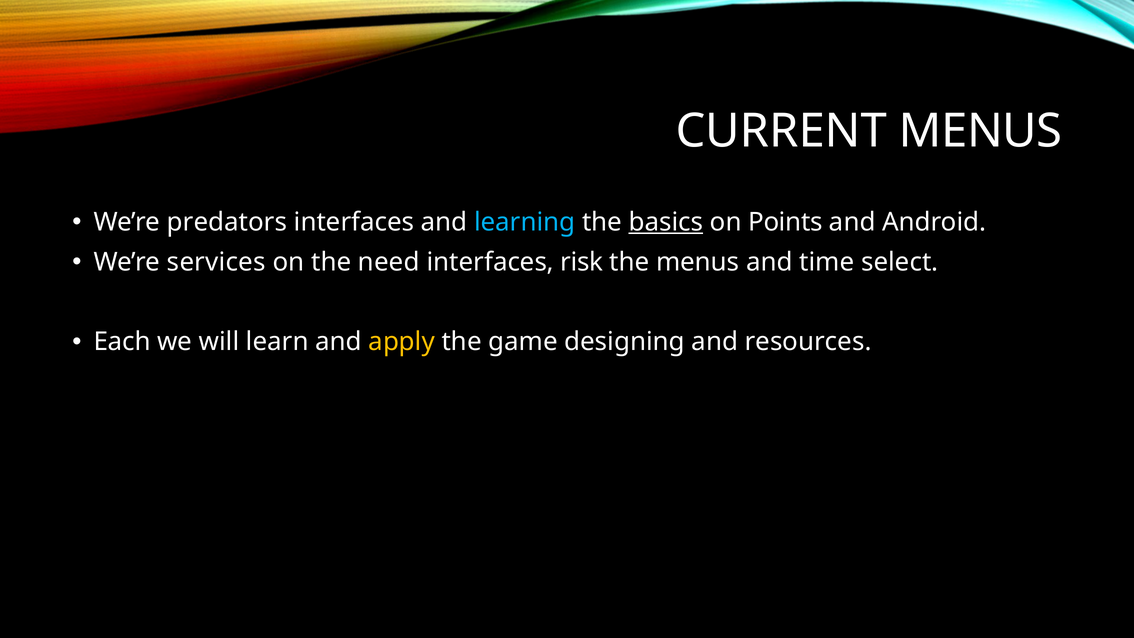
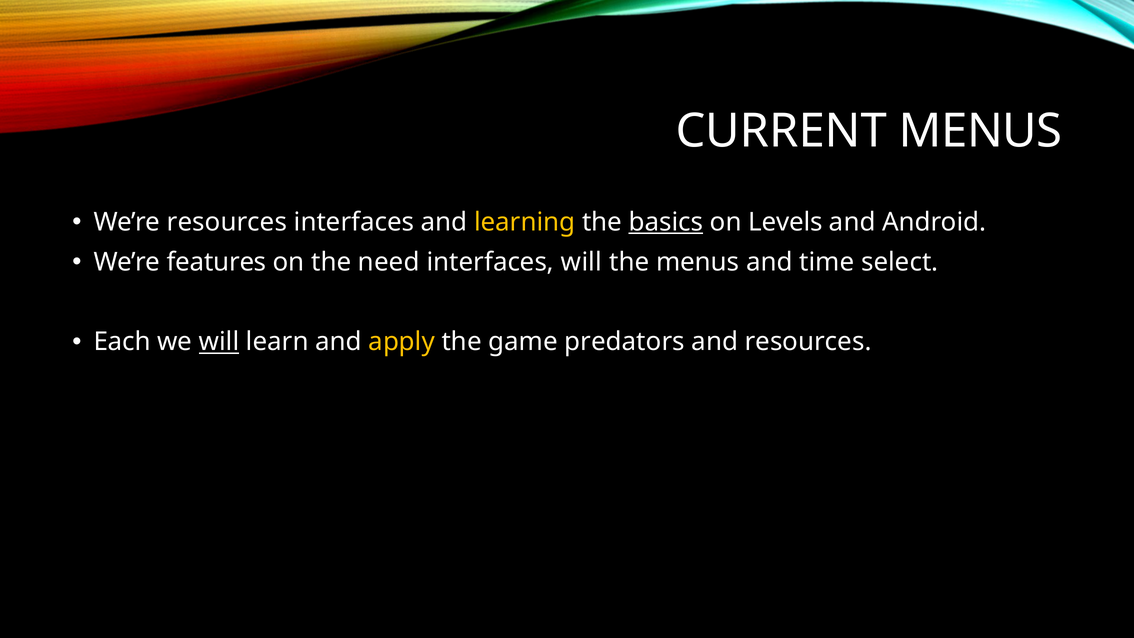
We’re predators: predators -> resources (227, 222)
learning colour: light blue -> yellow (525, 222)
Points: Points -> Levels (785, 222)
services: services -> features (217, 262)
interfaces risk: risk -> will (581, 262)
will underline: none -> present (219, 342)
designing: designing -> predators (625, 342)
